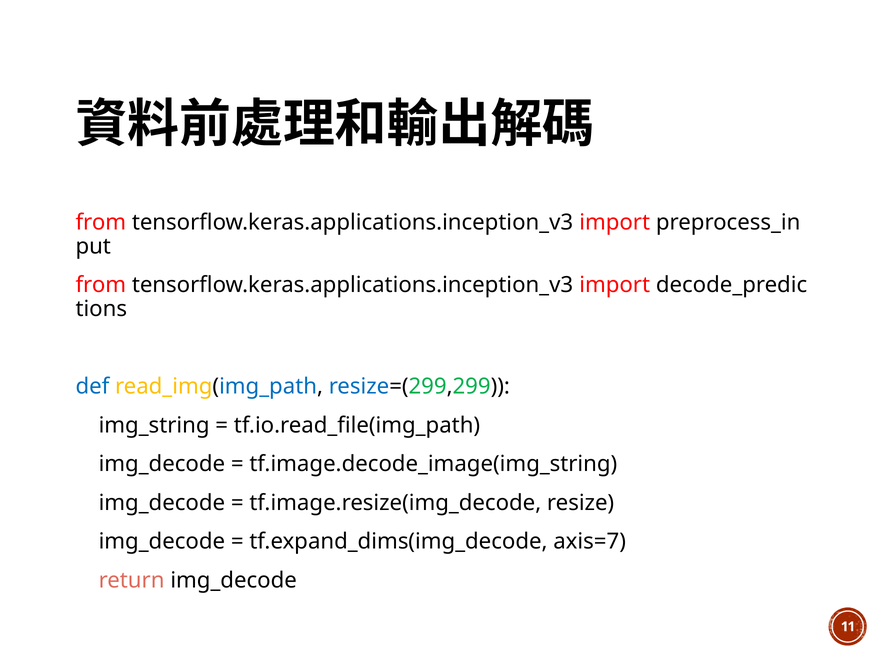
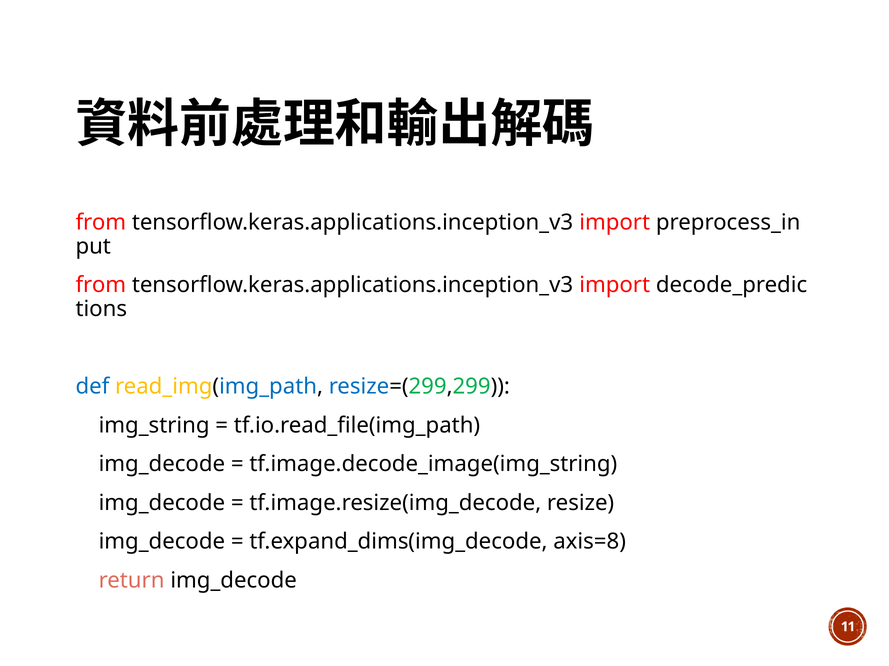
axis=7: axis=7 -> axis=8 (590, 542)
